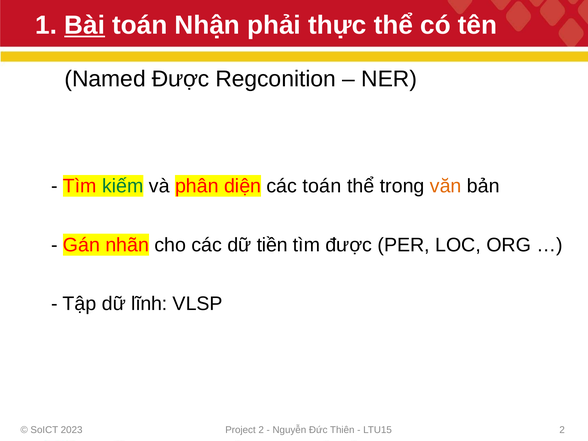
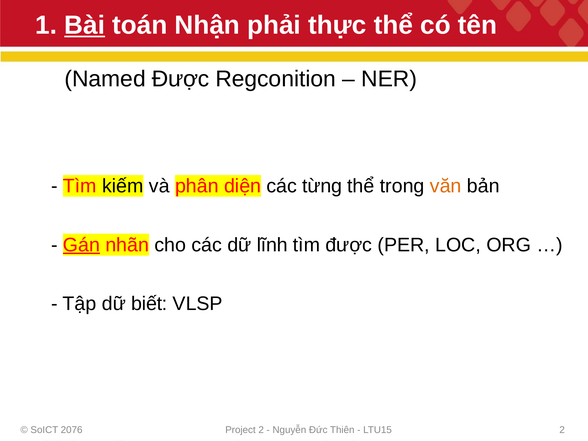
kiếm colour: green -> black (123, 186)
các toán: toán -> từng (322, 186)
Gán underline: none -> present (81, 245)
tiền: tiền -> lĩnh (272, 245)
lĩnh: lĩnh -> biết (149, 304)
2023: 2023 -> 2076 (72, 430)
